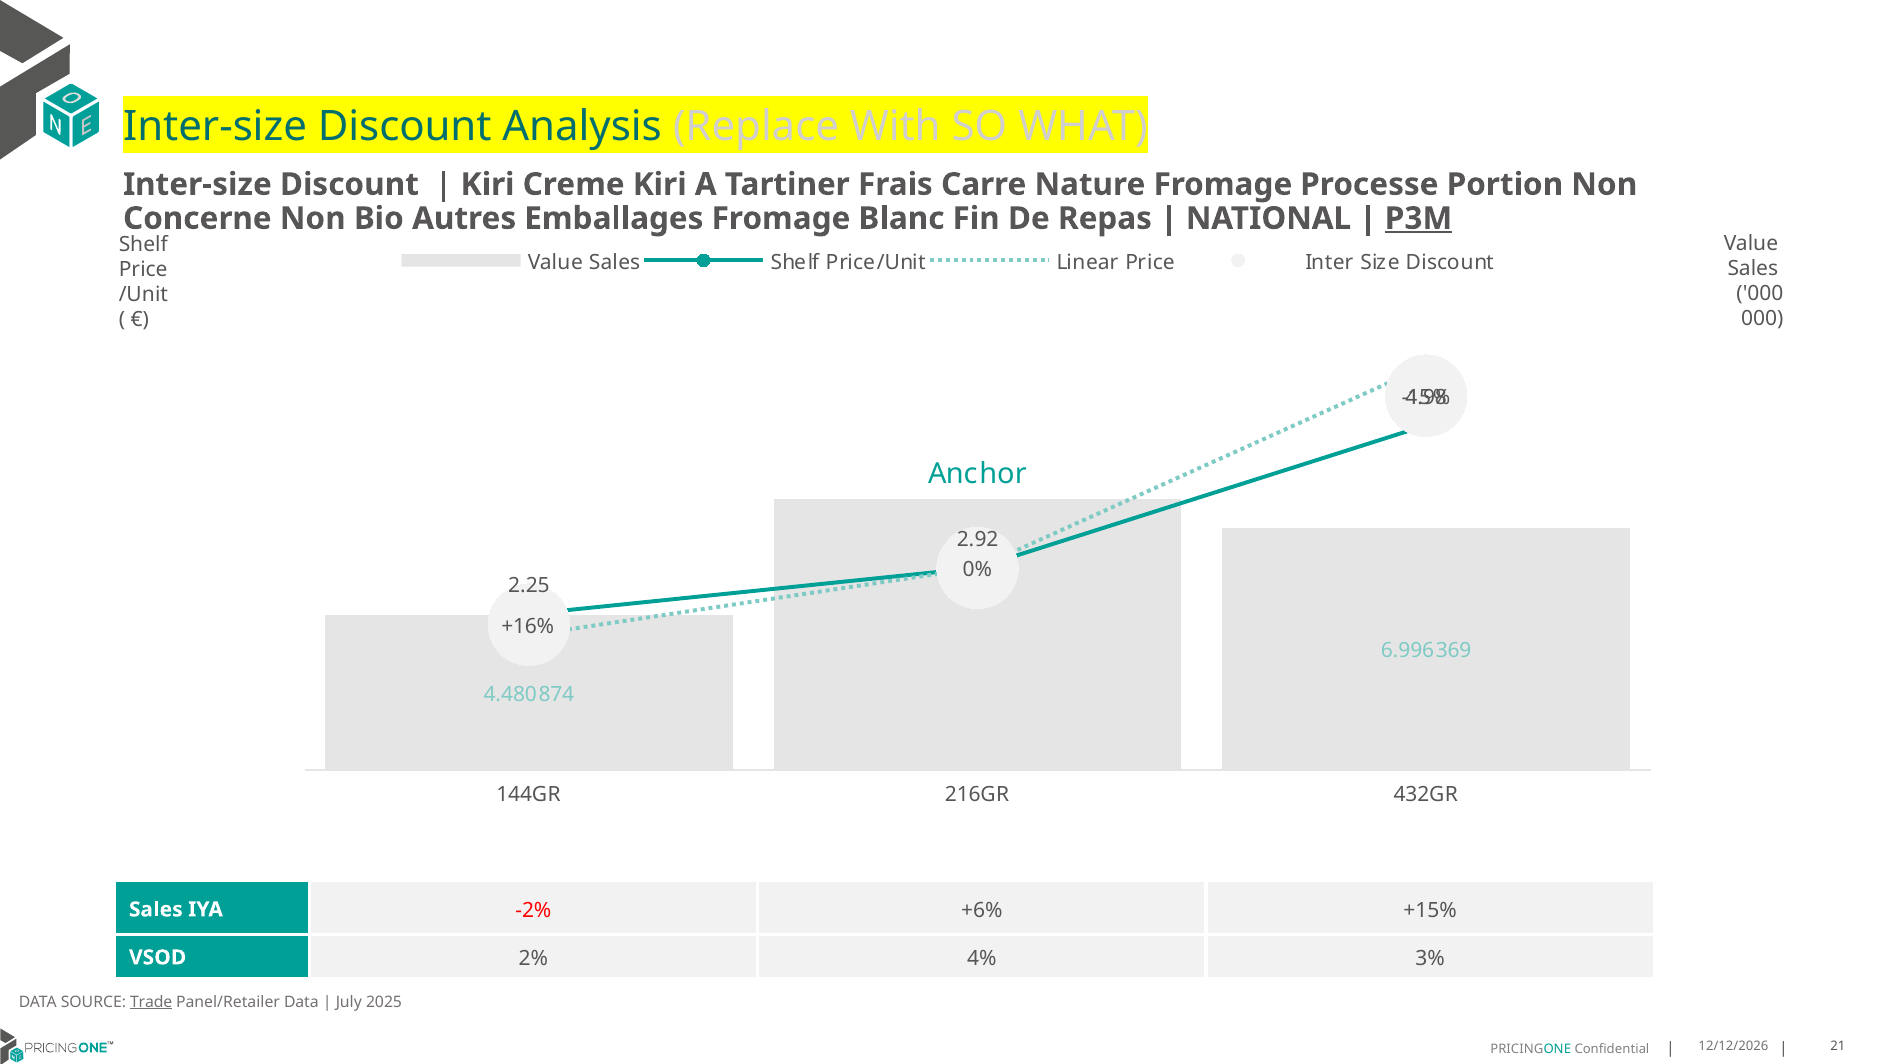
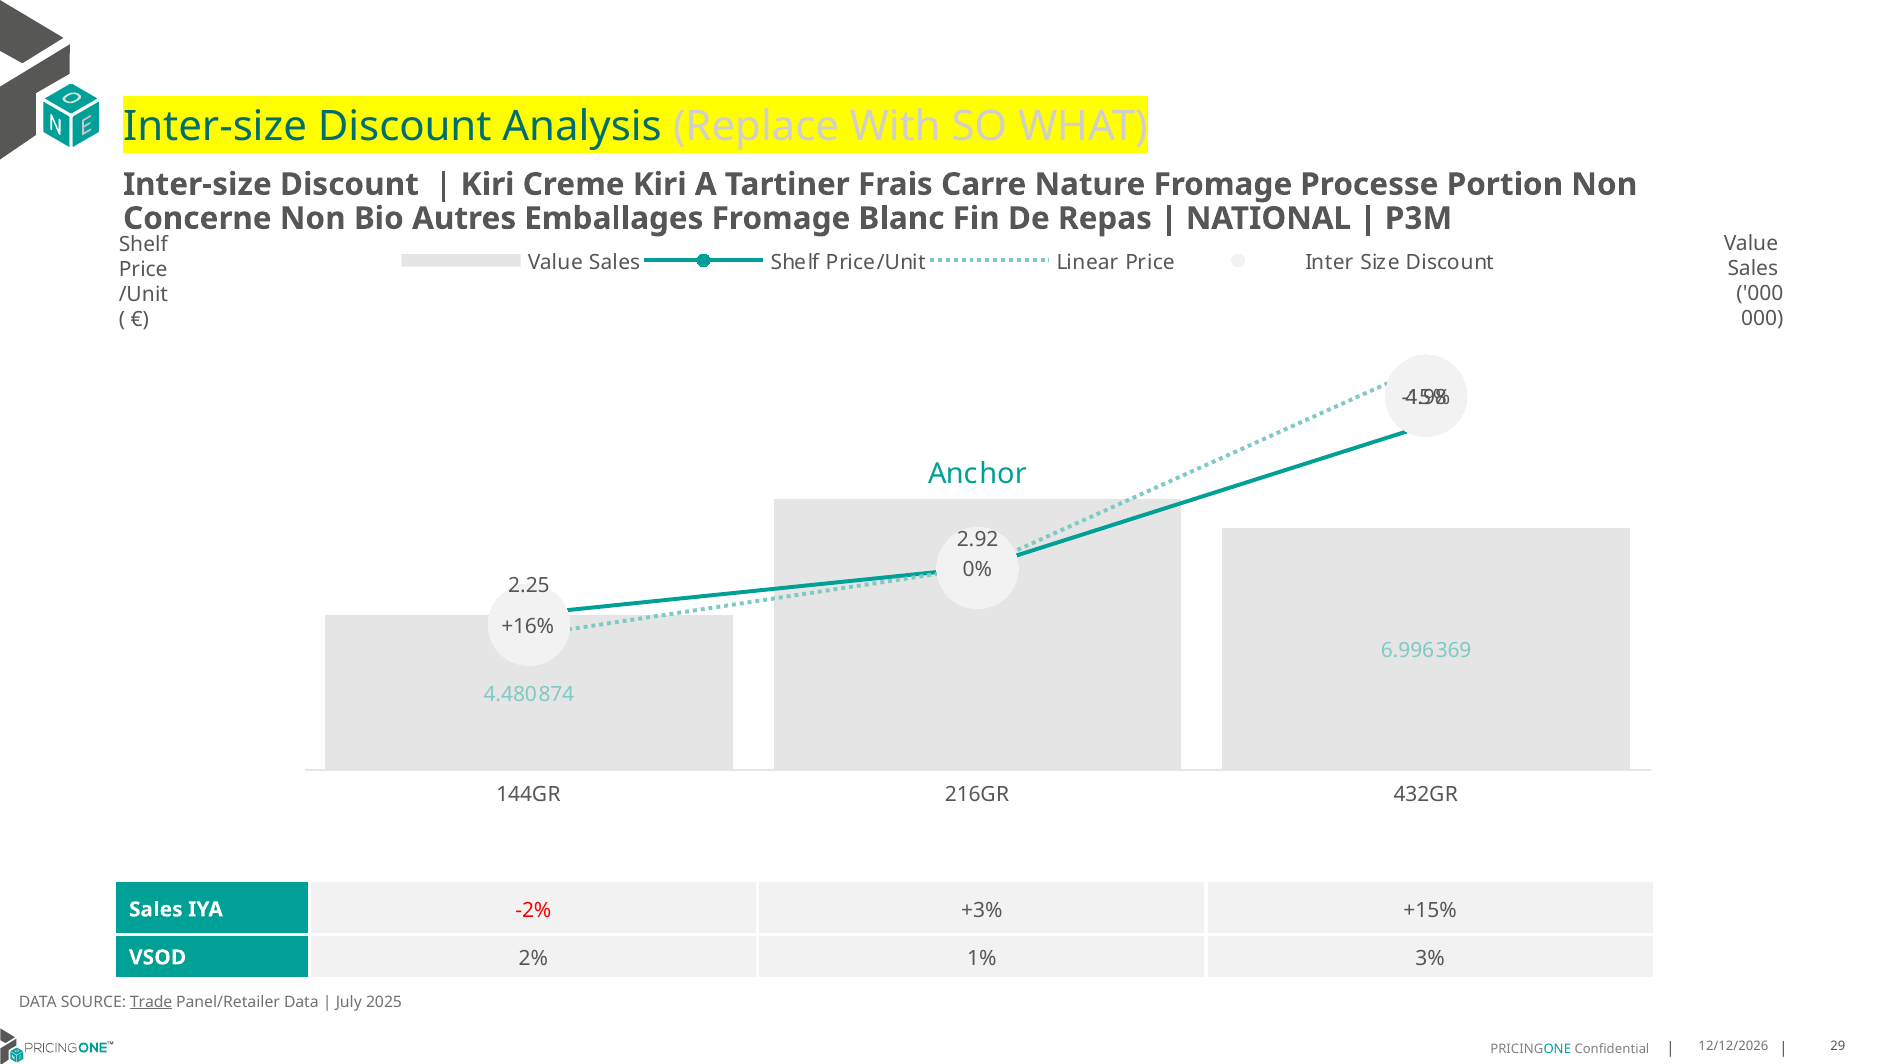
P3M underline: present -> none (1419, 219)
+6%: +6% -> +3% (982, 910)
4%: 4% -> 1% (982, 959)
21: 21 -> 29 (1838, 1046)
